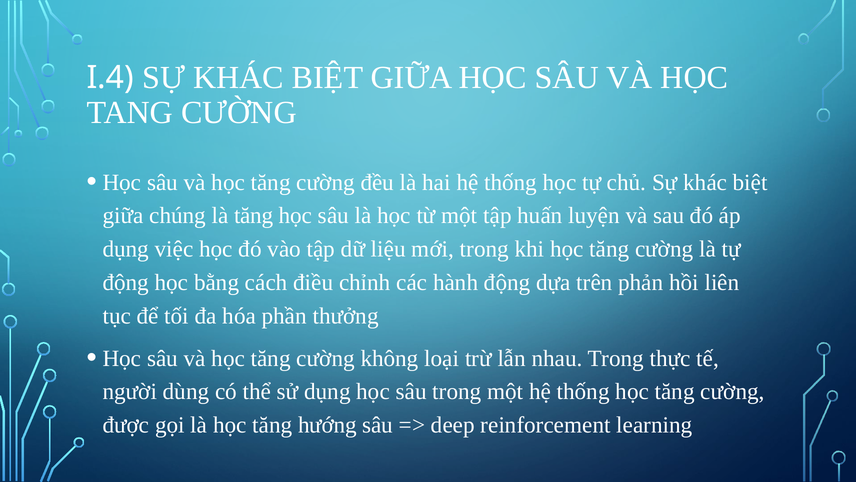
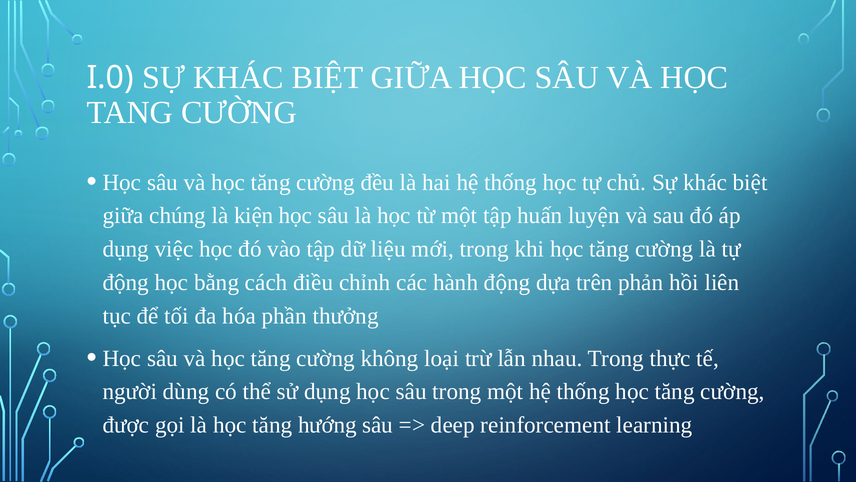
I.4: I.4 -> I.0 (110, 78)
là tăng: tăng -> kiện (254, 216)
